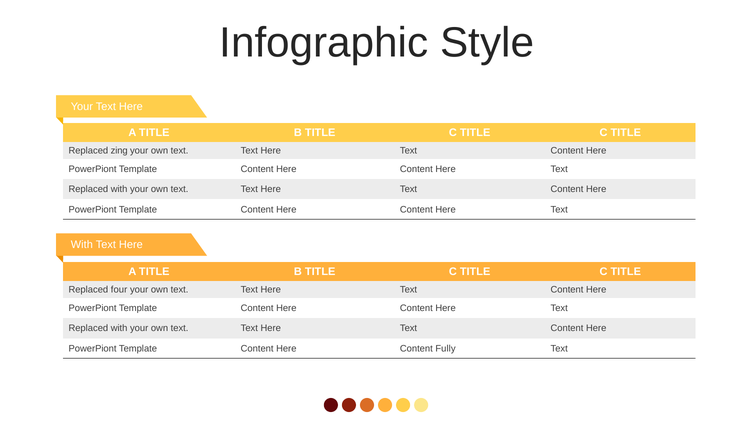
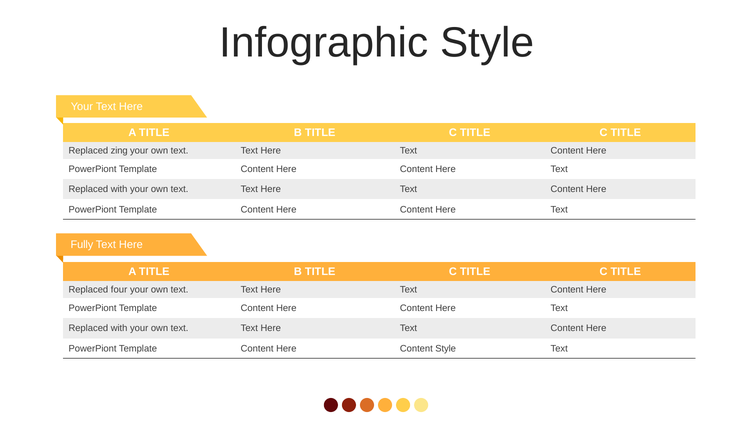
With: With -> Fully (82, 245)
Content Fully: Fully -> Style (446, 349)
